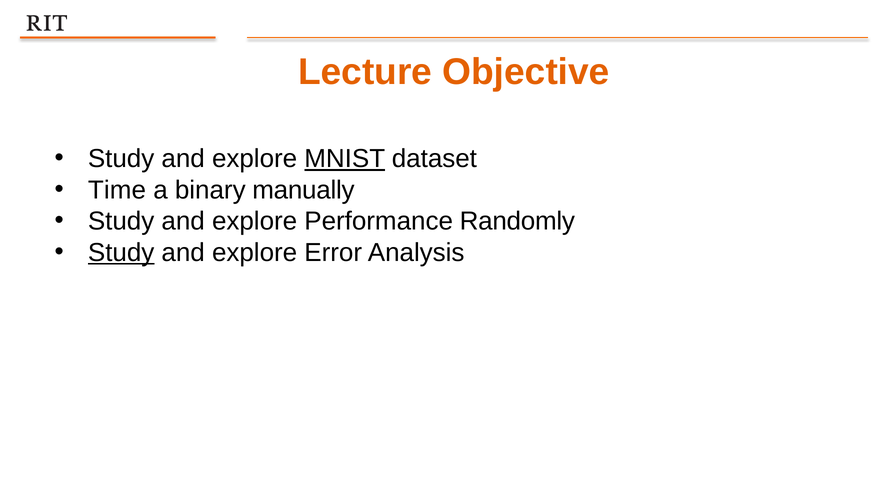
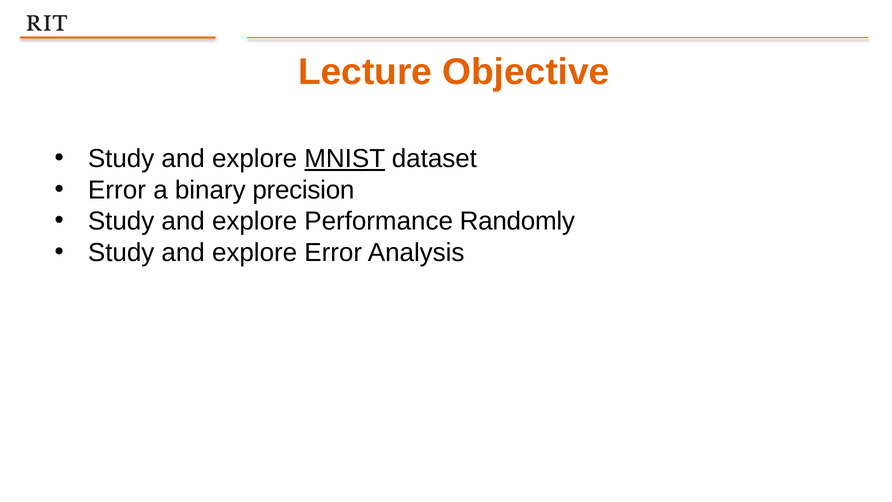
Time: Time -> Error (117, 190)
manually: manually -> precision (303, 190)
Study underline: present -> none (121, 252)
